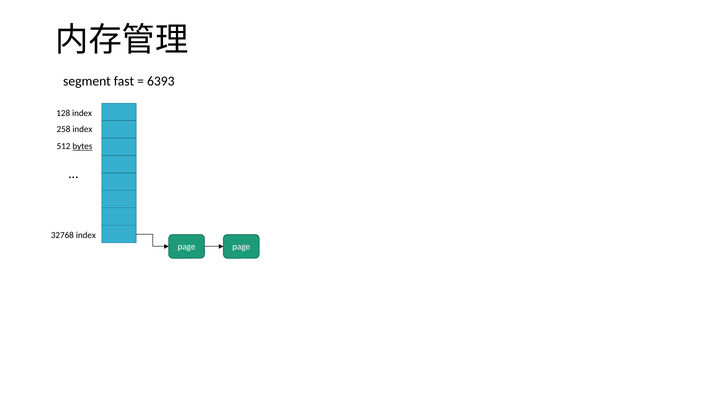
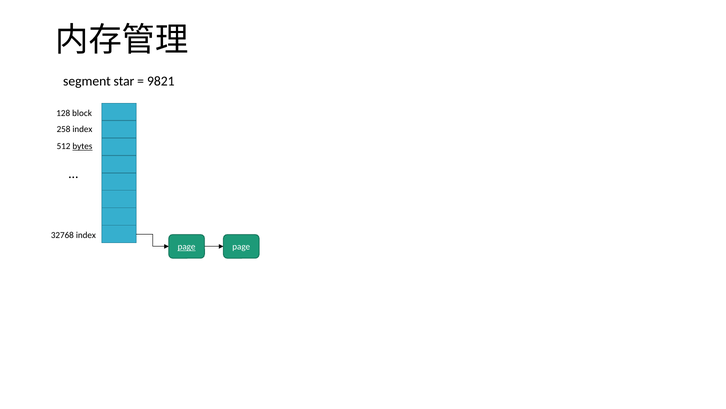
fast: fast -> star (124, 81)
6393: 6393 -> 9821 (161, 81)
128 index: index -> block (82, 113)
page underline: none -> present (187, 247)
